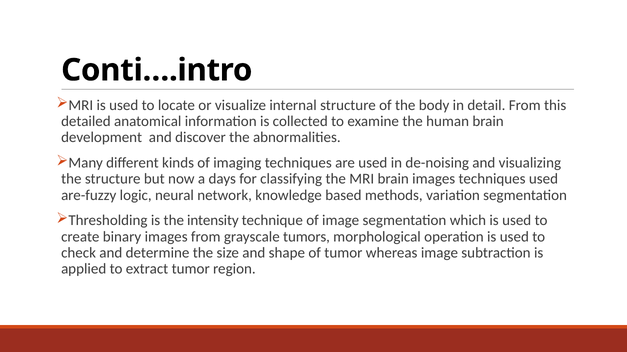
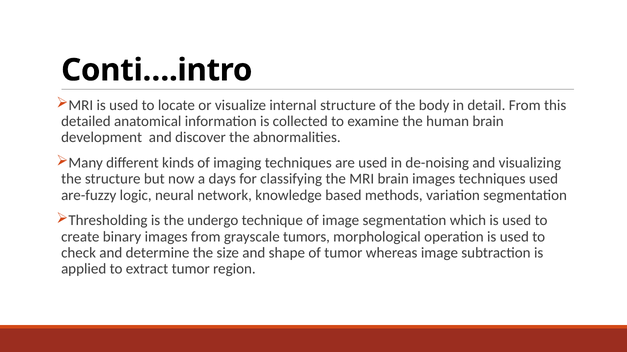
intensity: intensity -> undergo (213, 221)
